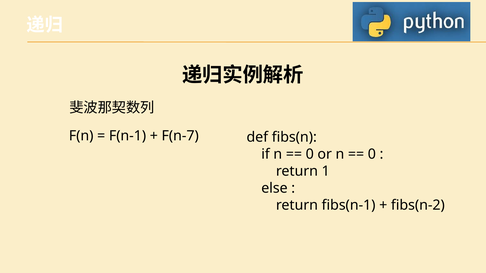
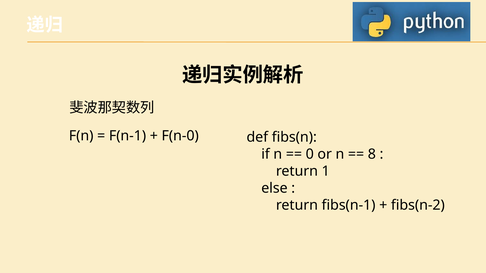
F(n-7: F(n-7 -> F(n-0 (180, 136)
0: 0 -> 8 (372, 154)
